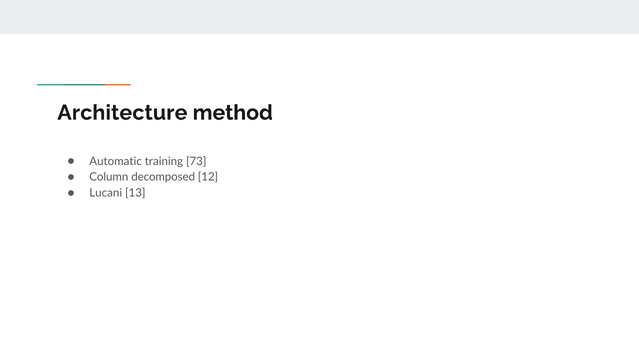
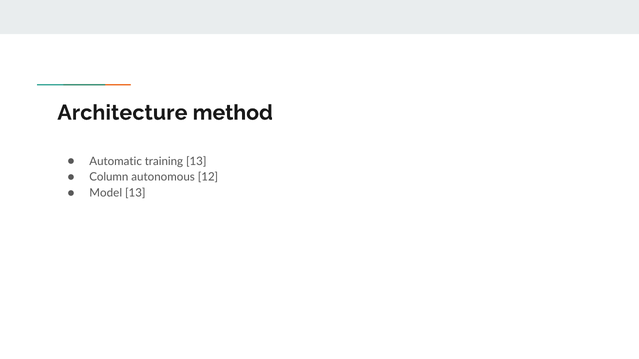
training 73: 73 -> 13 (196, 161)
decomposed: decomposed -> autonomous (163, 177)
Lucani: Lucani -> Model (106, 193)
